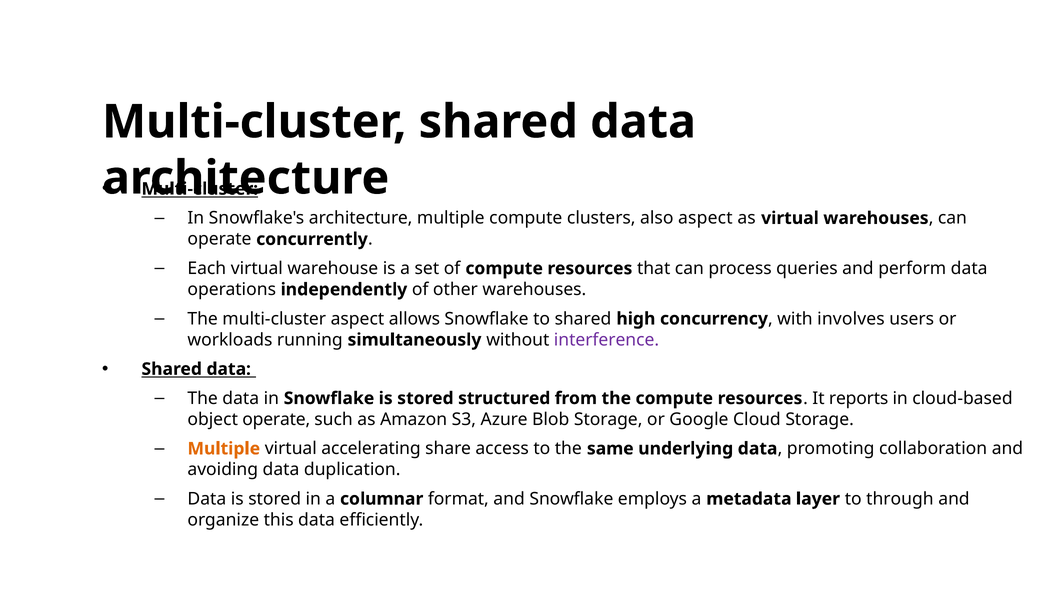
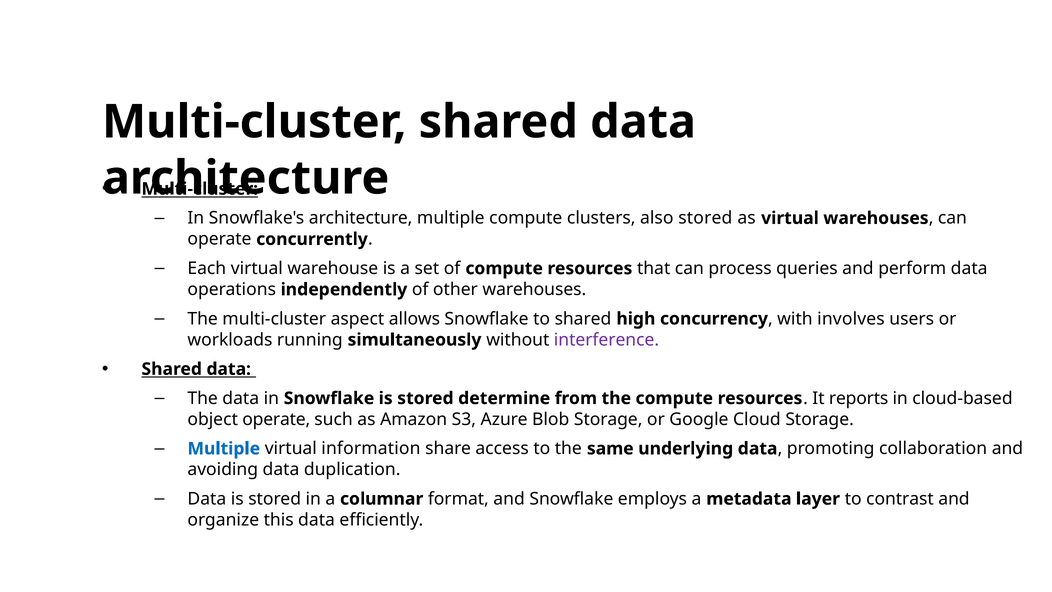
also aspect: aspect -> stored (705, 218)
structured: structured -> determine (504, 398)
Multiple colour: orange -> blue (224, 448)
accelerating: accelerating -> information (371, 448)
through: through -> contrast (900, 499)
